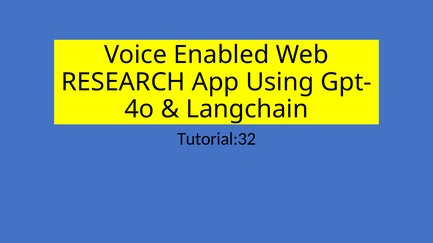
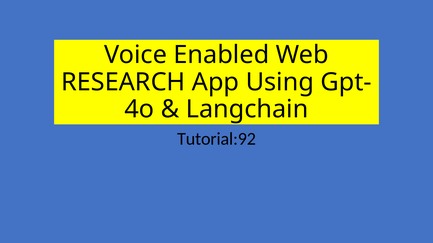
Tutorial:32: Tutorial:32 -> Tutorial:92 (217, 139)
